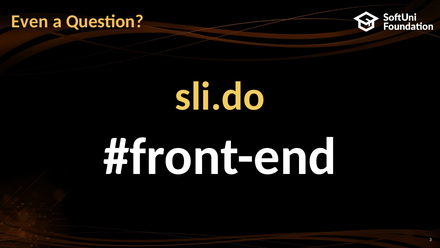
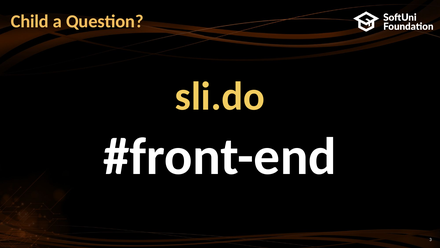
Even: Even -> Child (30, 21)
